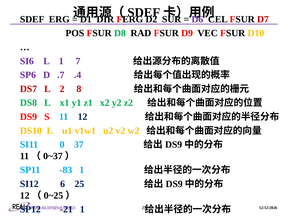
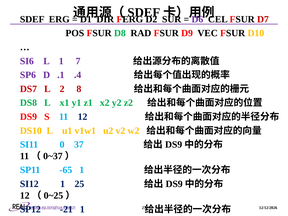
.7: .7 -> .1 (61, 75)
-83: -83 -> -65 (66, 170)
SI12 6: 6 -> 1 (63, 184)
